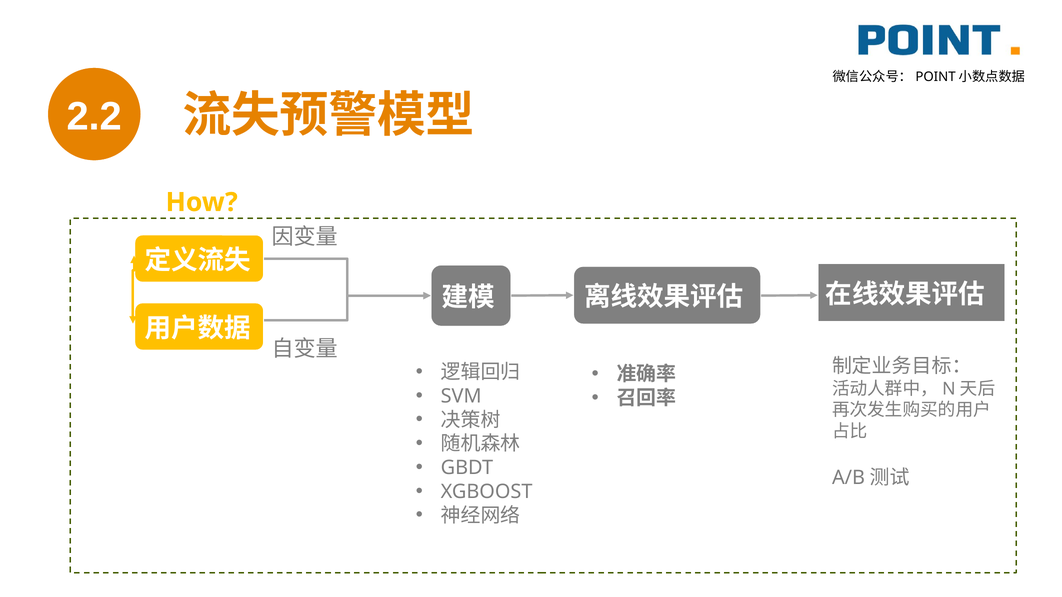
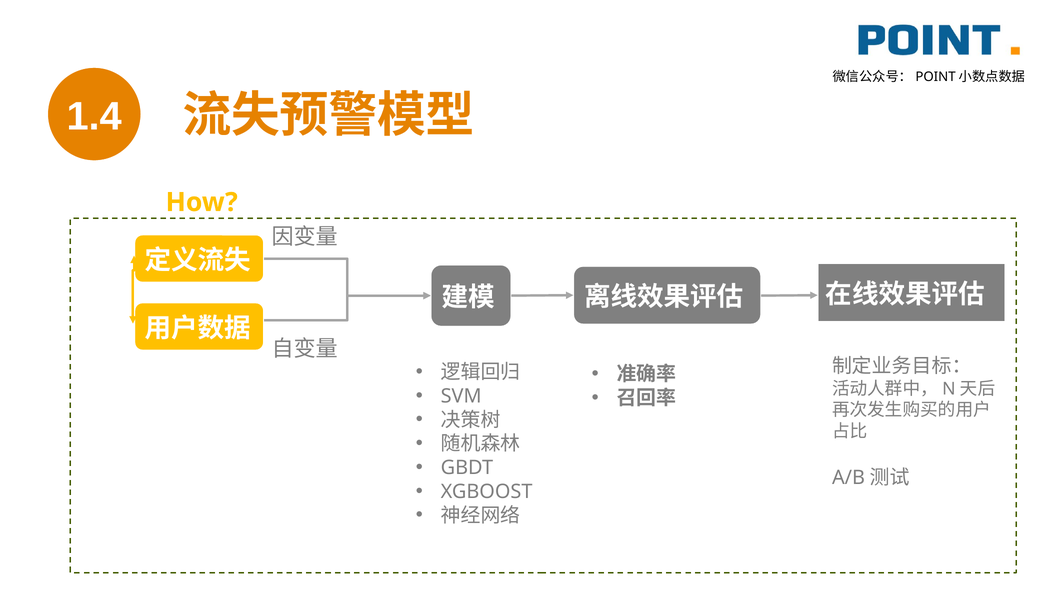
2.2: 2.2 -> 1.4 (94, 117)
